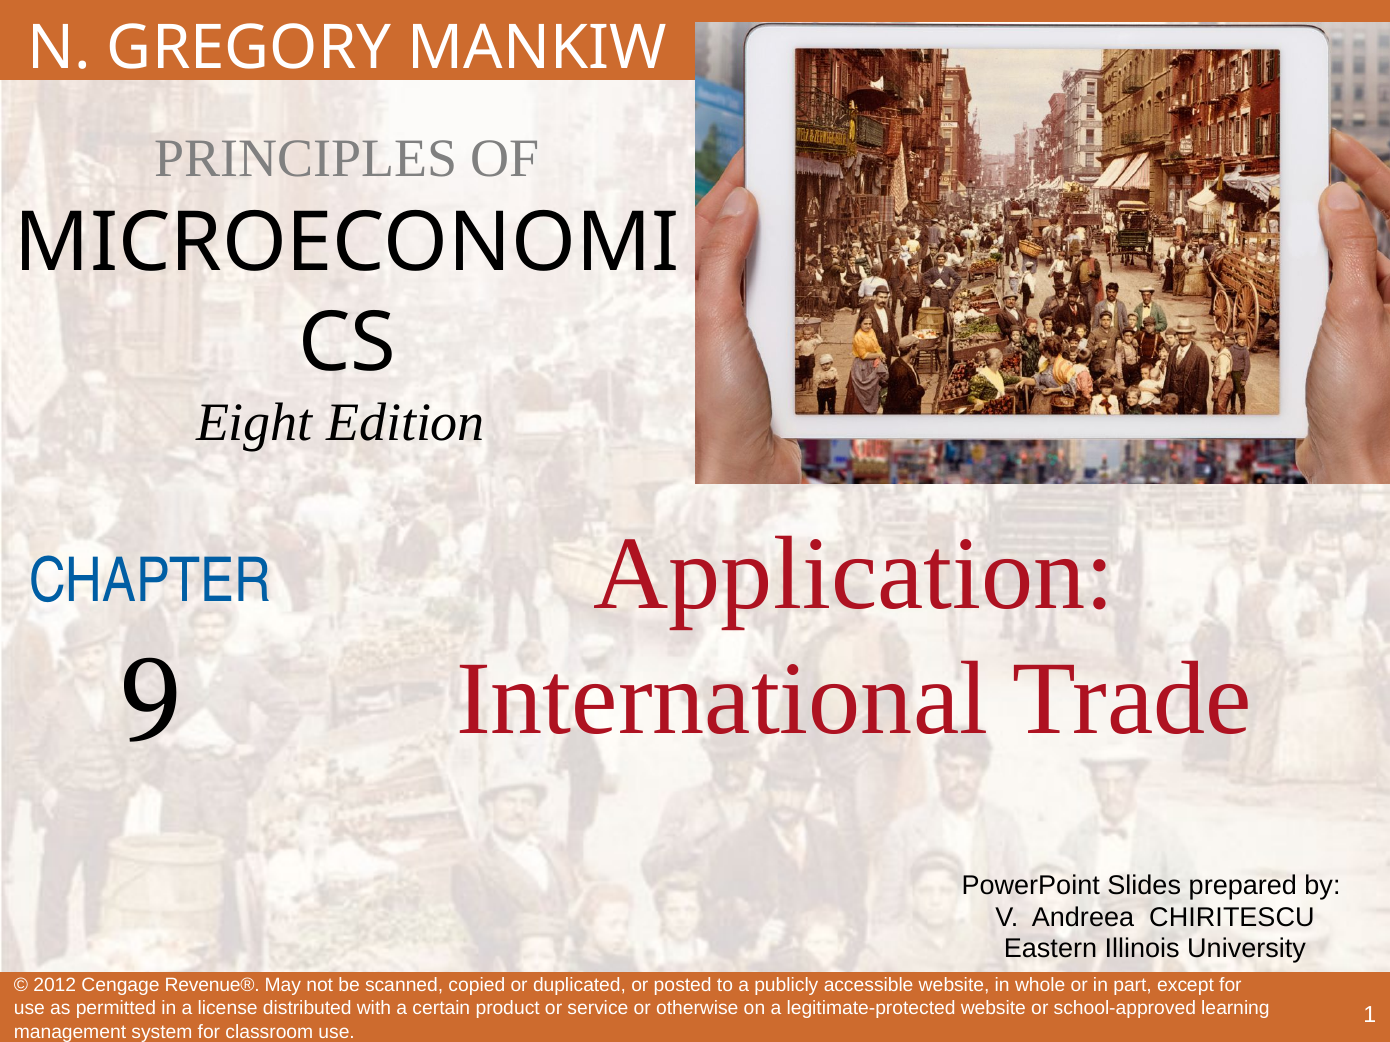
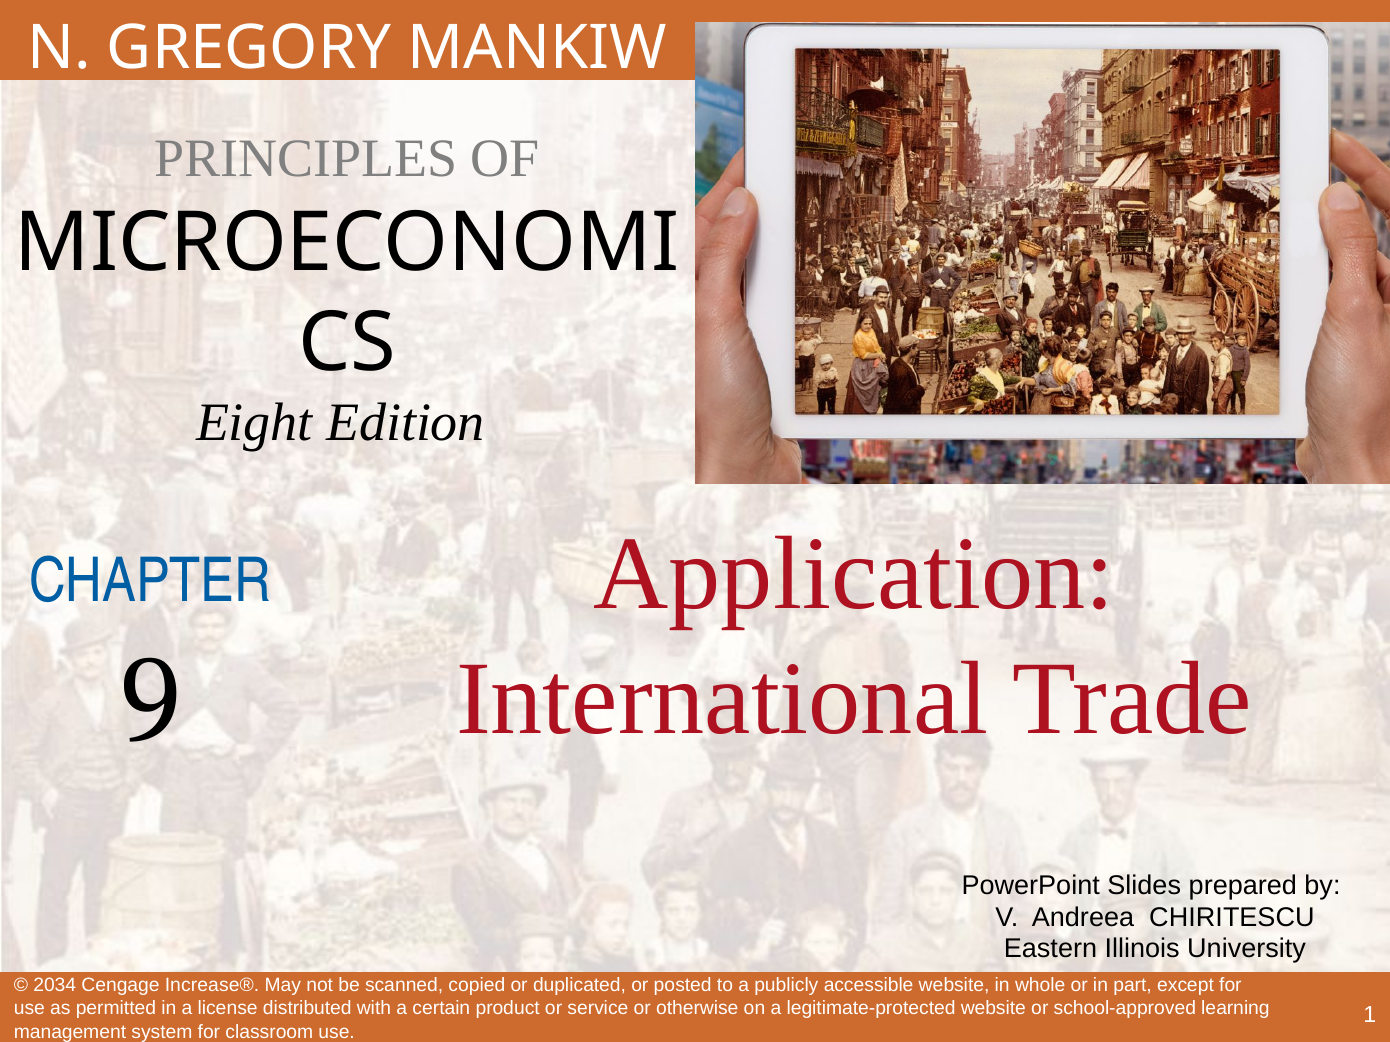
2012: 2012 -> 2034 (55, 986)
Revenue®: Revenue® -> Increase® (212, 986)
